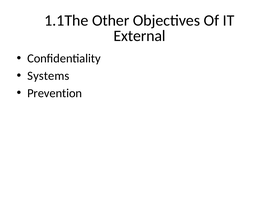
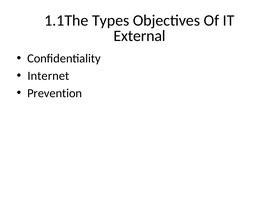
Other: Other -> Types (111, 21)
Systems: Systems -> Internet (48, 76)
